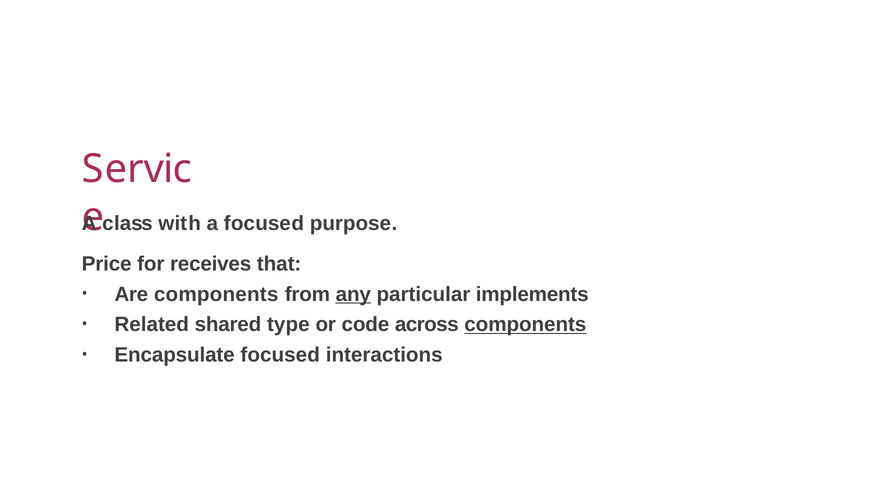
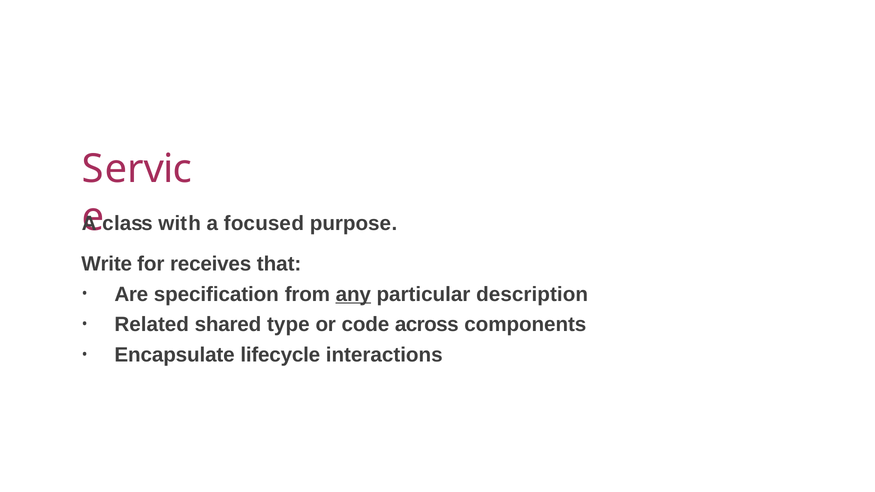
Price: Price -> Write (107, 264)
Are components: components -> specification (216, 294)
implements: implements -> description (532, 294)
components underline: present -> none (525, 325)
Encapsulate focused: focused -> lifecycle (280, 355)
